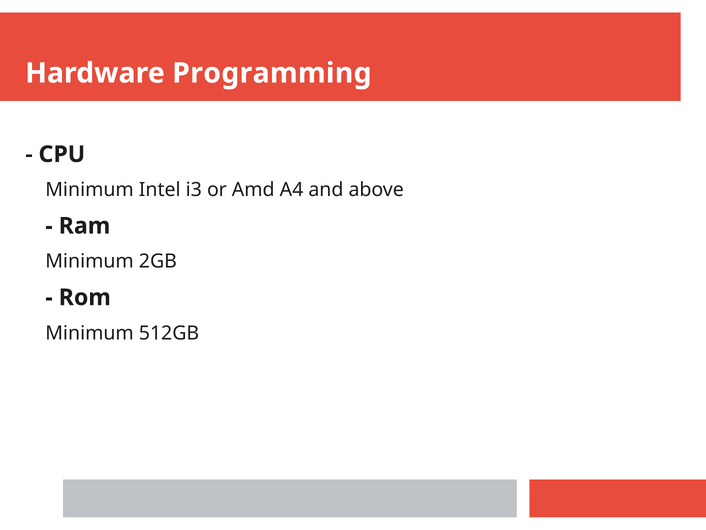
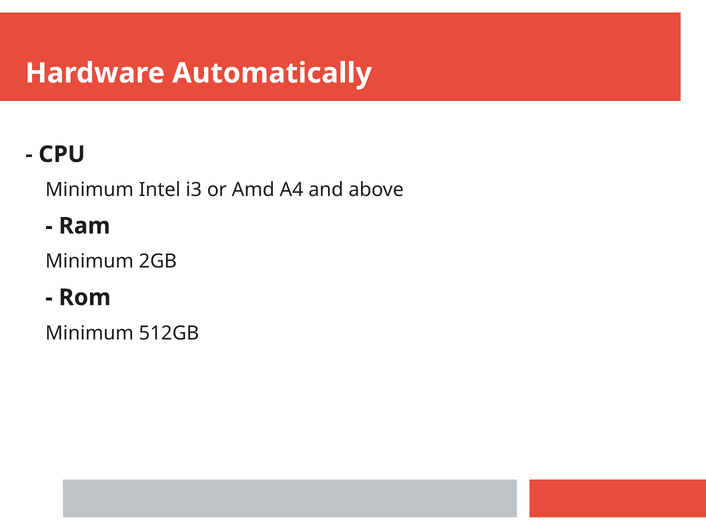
Programming: Programming -> Automatically (272, 73)
